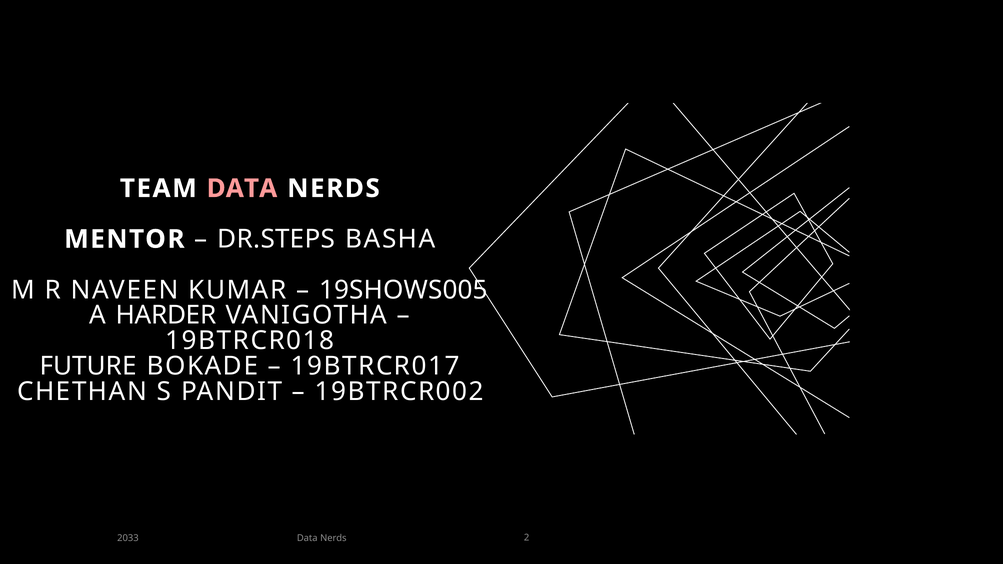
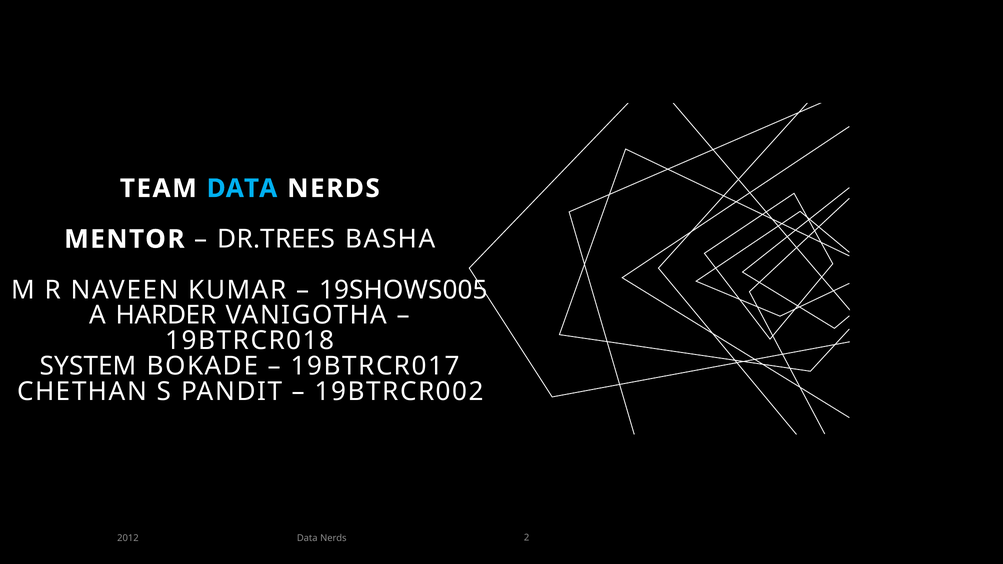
DATA colour: pink -> light blue (242, 188)
DR.STEPS: DR.STEPS -> DR.TREES (276, 239)
FUTURE: FUTURE -> SYSTEM (88, 366)
2033: 2033 -> 2012 (128, 539)
